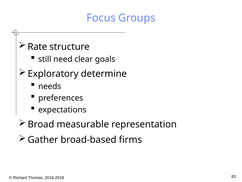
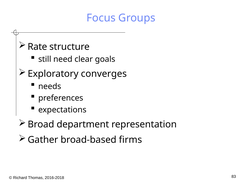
determine: determine -> converges (104, 74)
measurable: measurable -> department (83, 124)
